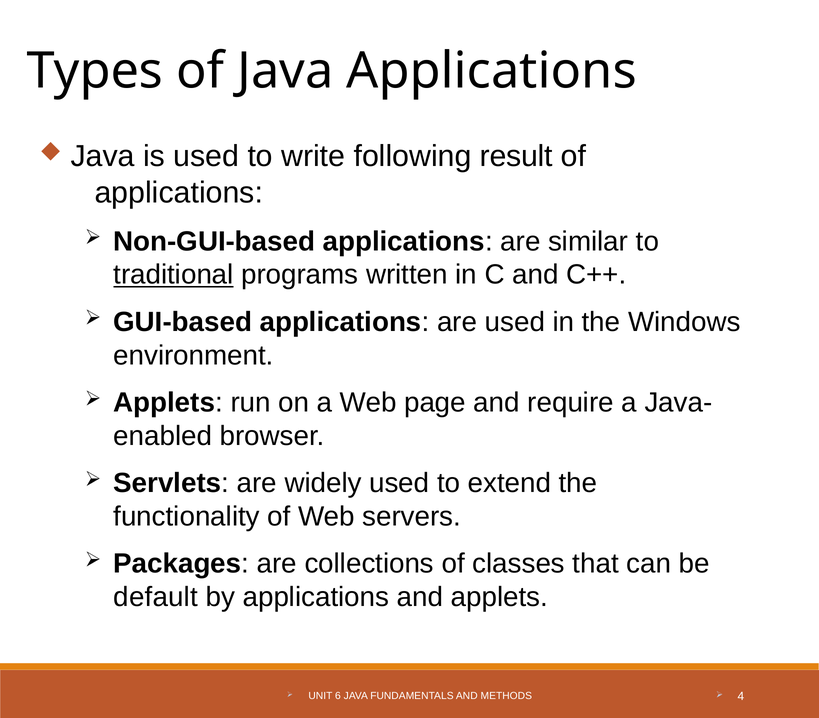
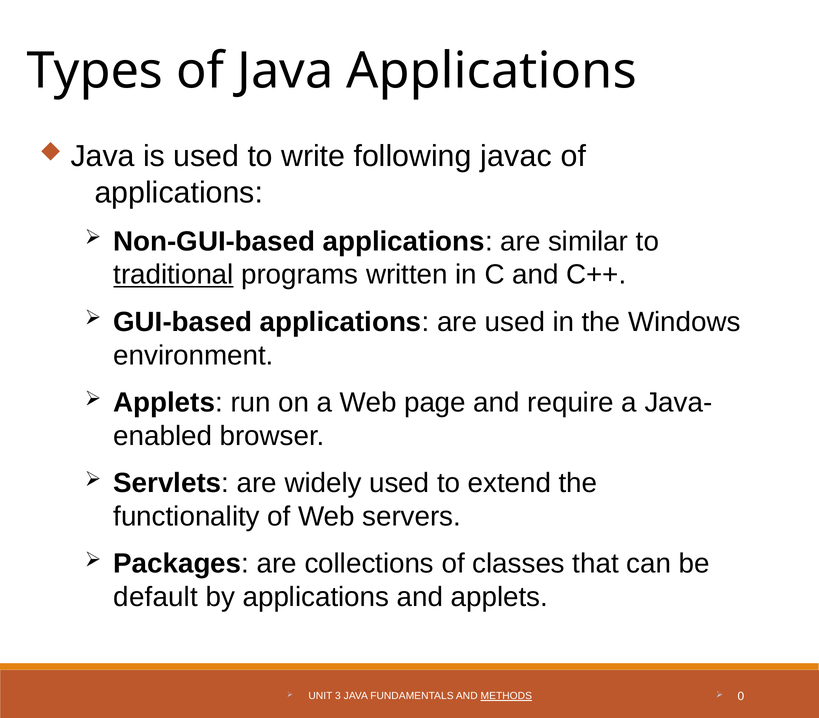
result: result -> javac (516, 156)
6: 6 -> 3 (338, 696)
METHODS underline: none -> present (506, 696)
4: 4 -> 0 (741, 696)
